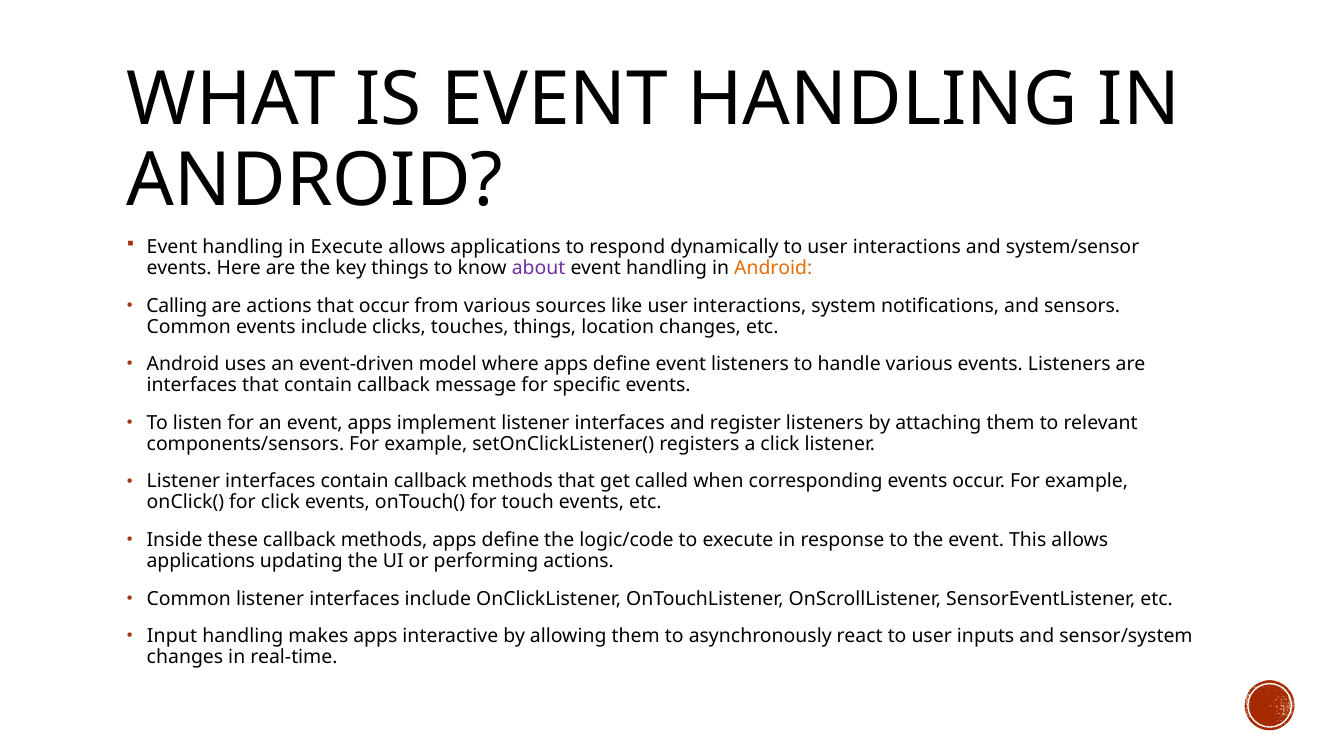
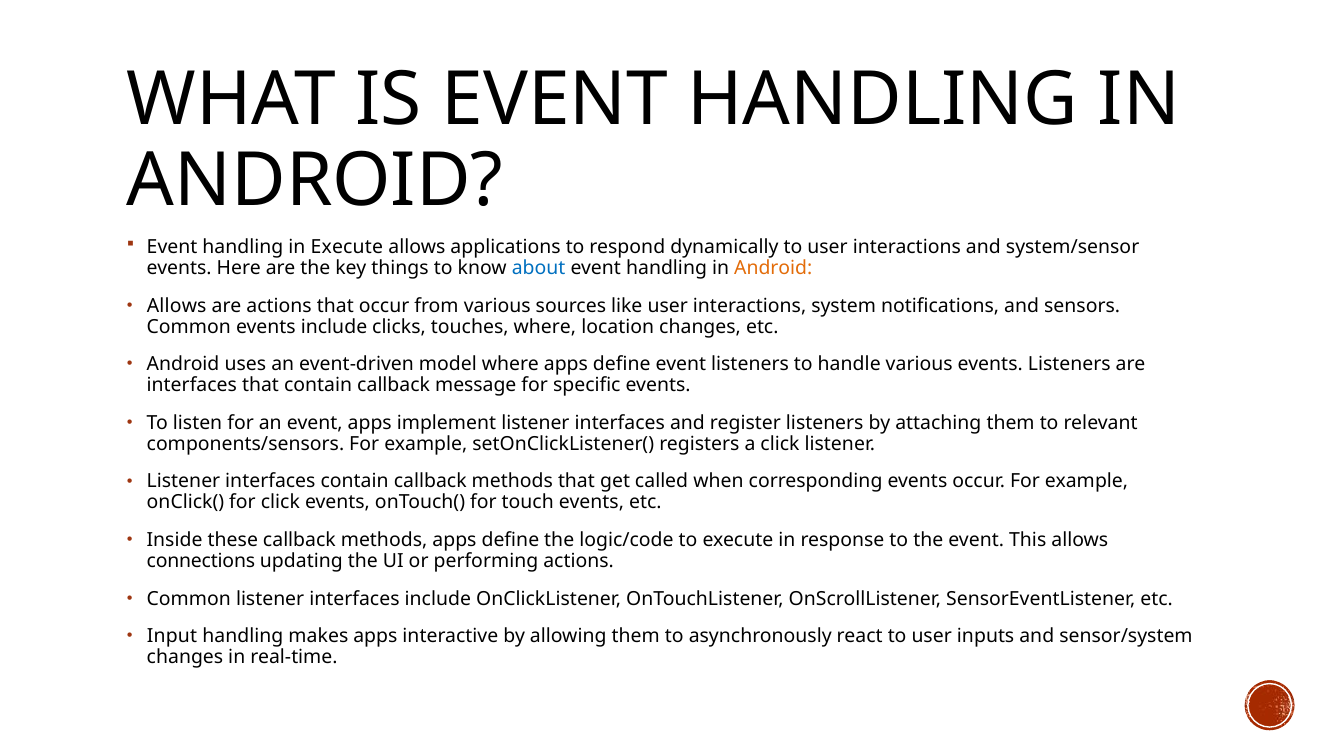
about colour: purple -> blue (539, 268)
Calling: Calling -> Allows (177, 306)
touches things: things -> where (545, 327)
applications: applications -> connections (201, 561)
